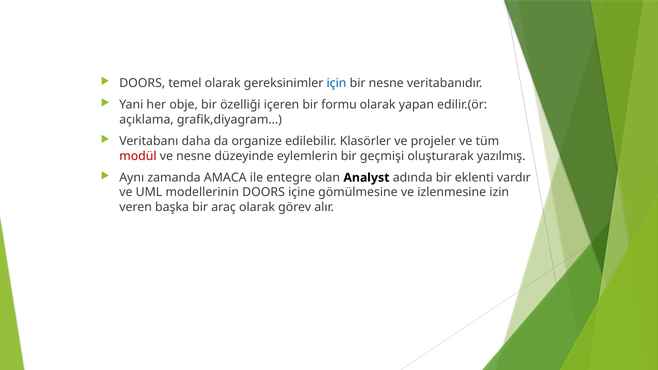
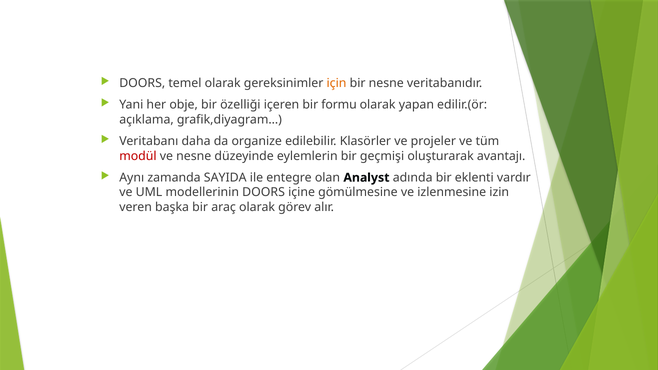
için colour: blue -> orange (337, 83)
yazılmış: yazılmış -> avantajı (501, 156)
AMACA: AMACA -> SAYIDA (225, 178)
